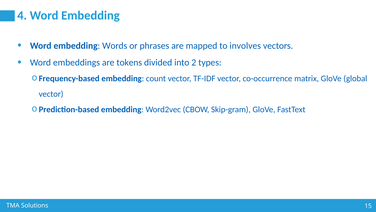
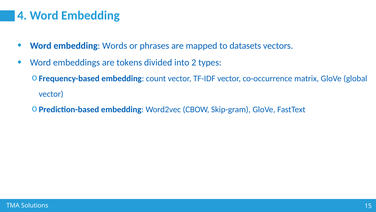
involves: involves -> datasets (245, 46)
